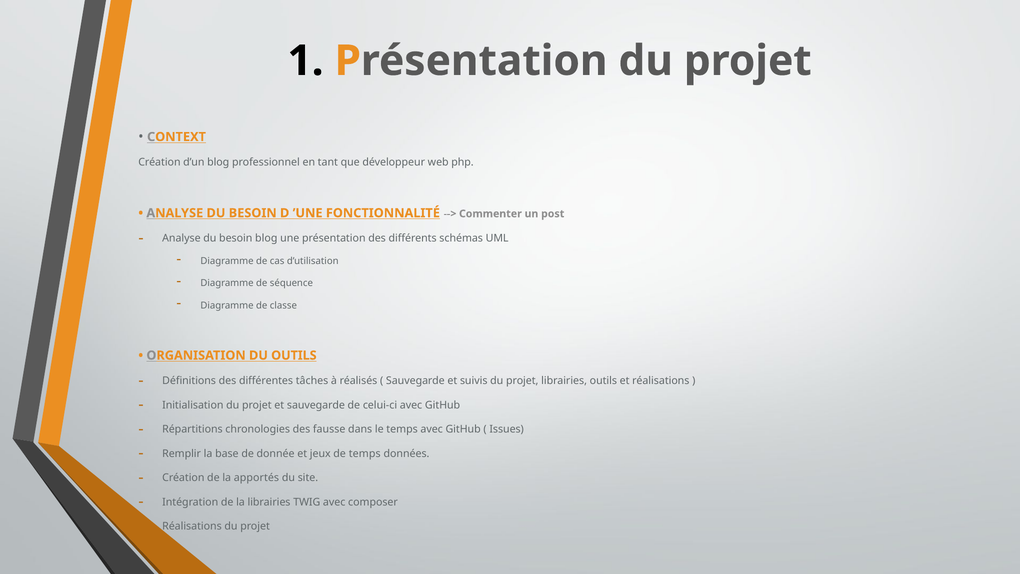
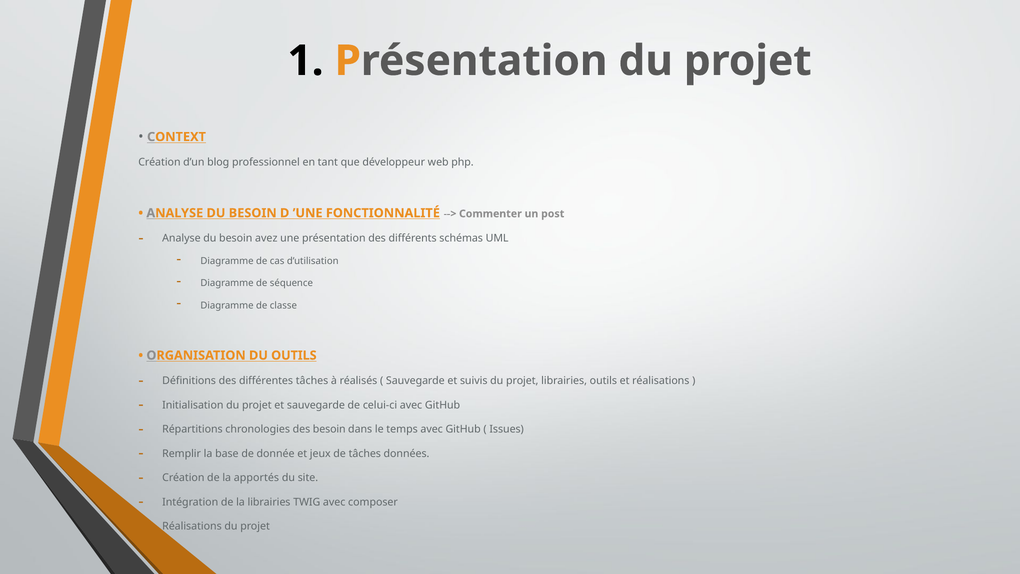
besoin blog: blog -> avez (266, 238)
des fausse: fausse -> besoin (329, 429)
de temps: temps -> tâches (365, 453)
